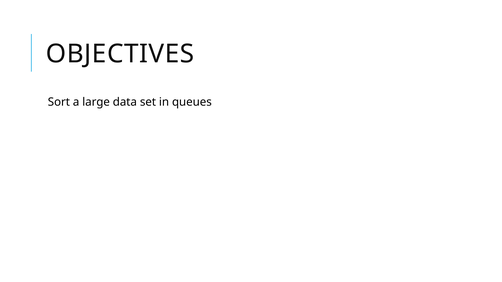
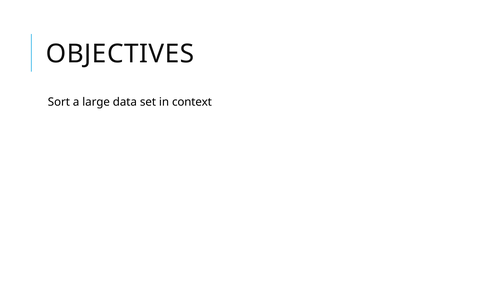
queues: queues -> context (192, 102)
